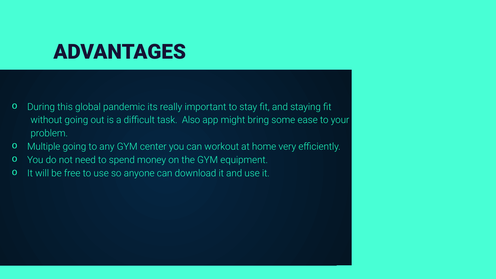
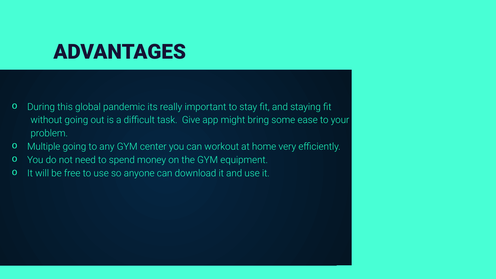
Also: Also -> Give (191, 120)
